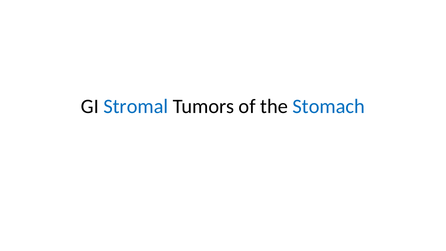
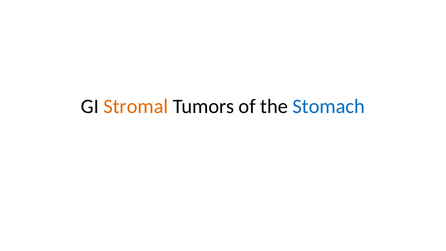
Stromal colour: blue -> orange (136, 106)
